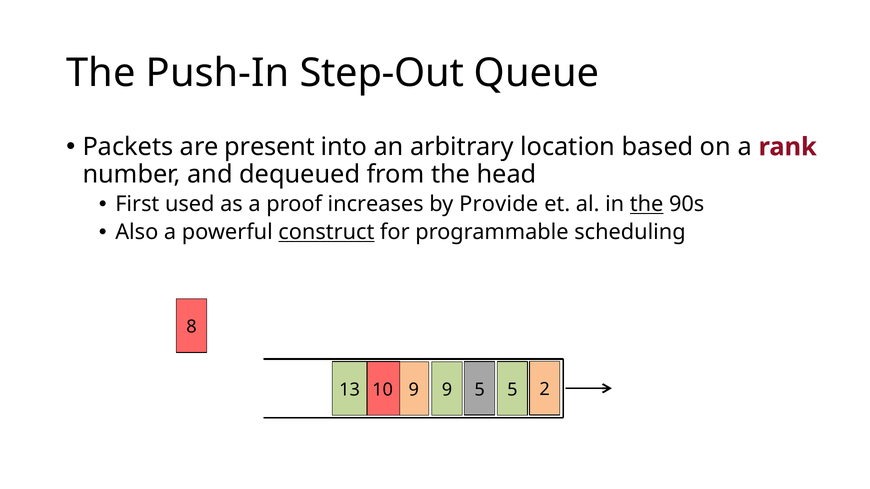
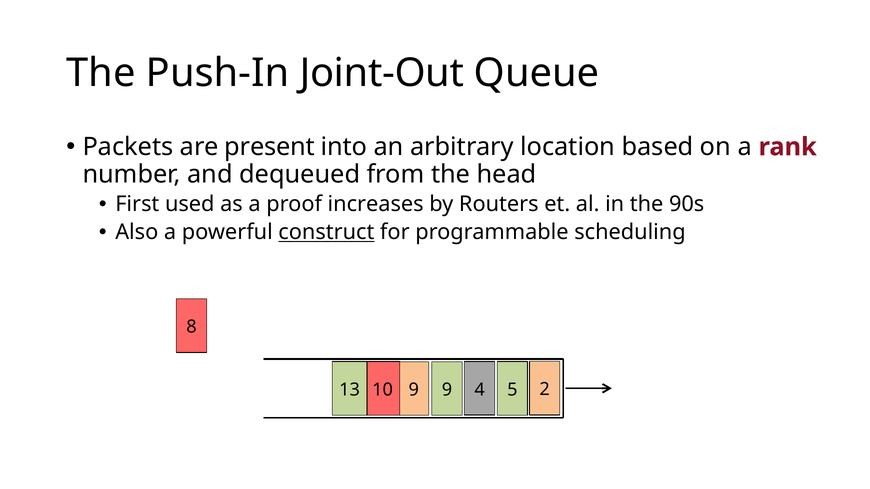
Step-Out: Step-Out -> Joint-Out (382, 73)
Provide: Provide -> Routers (499, 204)
the underline: present -> none (647, 204)
9 5: 5 -> 4 (480, 390)
